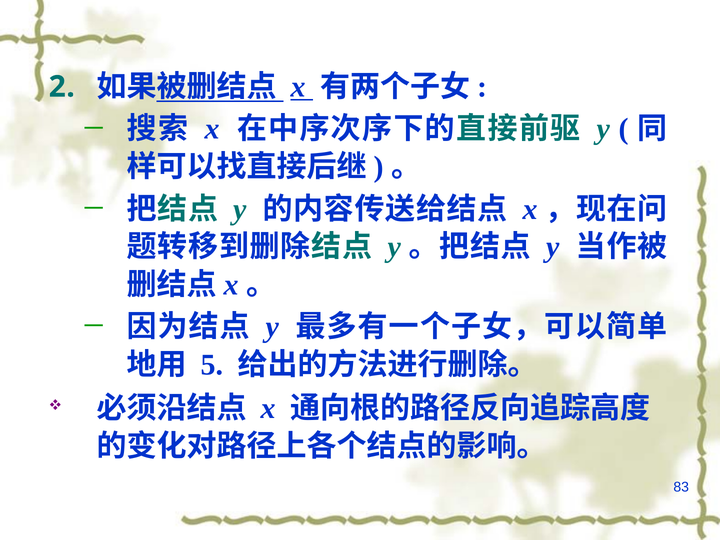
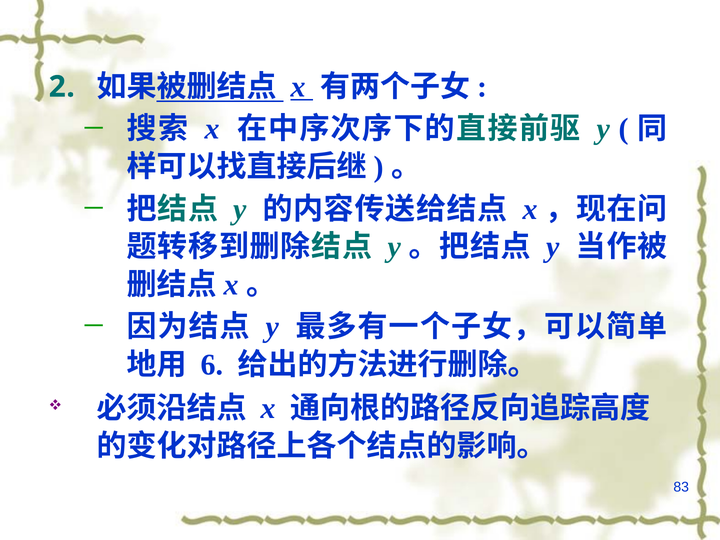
5: 5 -> 6 (212, 365)
